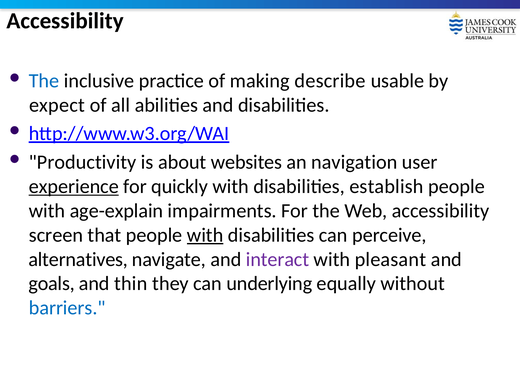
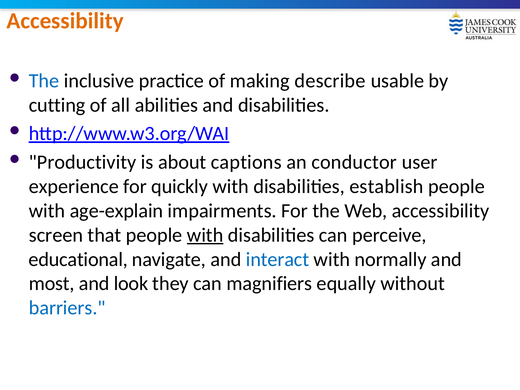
Accessibility colour: black -> orange (65, 21)
expect: expect -> cutting (57, 105)
websites: websites -> captions (246, 162)
navigation: navigation -> conductor (354, 162)
experience underline: present -> none (74, 187)
alternatives: alternatives -> educational (78, 259)
interact colour: purple -> blue (278, 259)
pleasant: pleasant -> normally (391, 259)
goals: goals -> most (52, 284)
thin: thin -> look (131, 284)
underlying: underlying -> magnifiers (269, 284)
